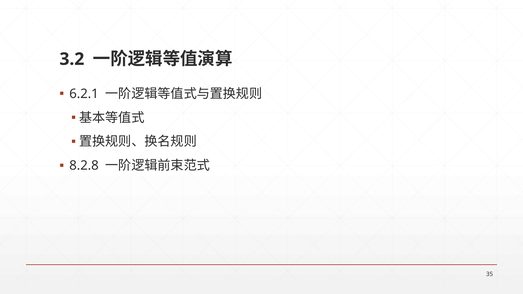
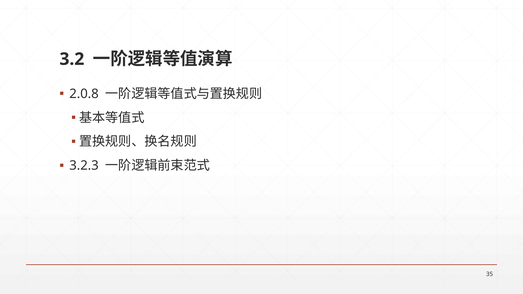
6.2.1: 6.2.1 -> 2.0.8 (84, 94)
8.2.8: 8.2.8 -> 3.2.3 (84, 166)
